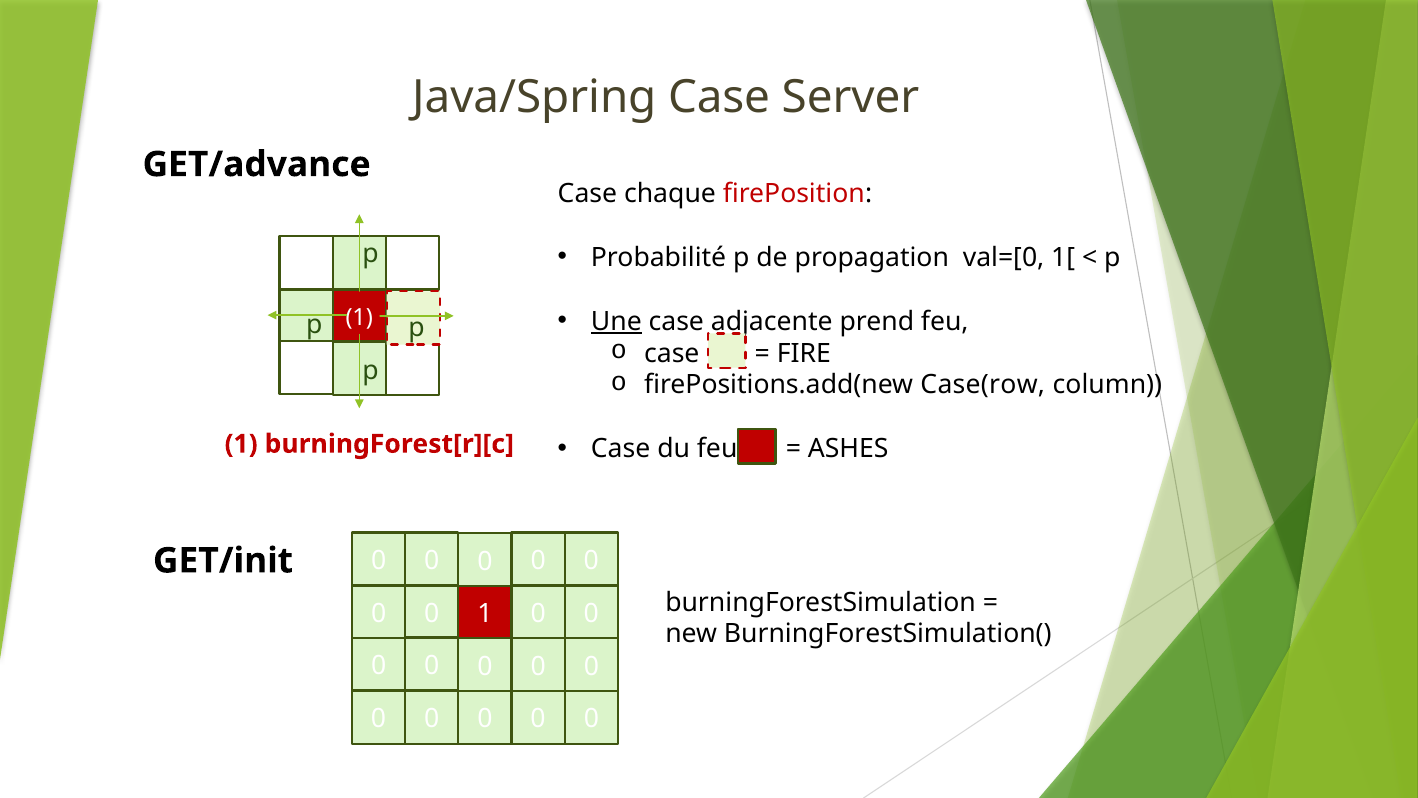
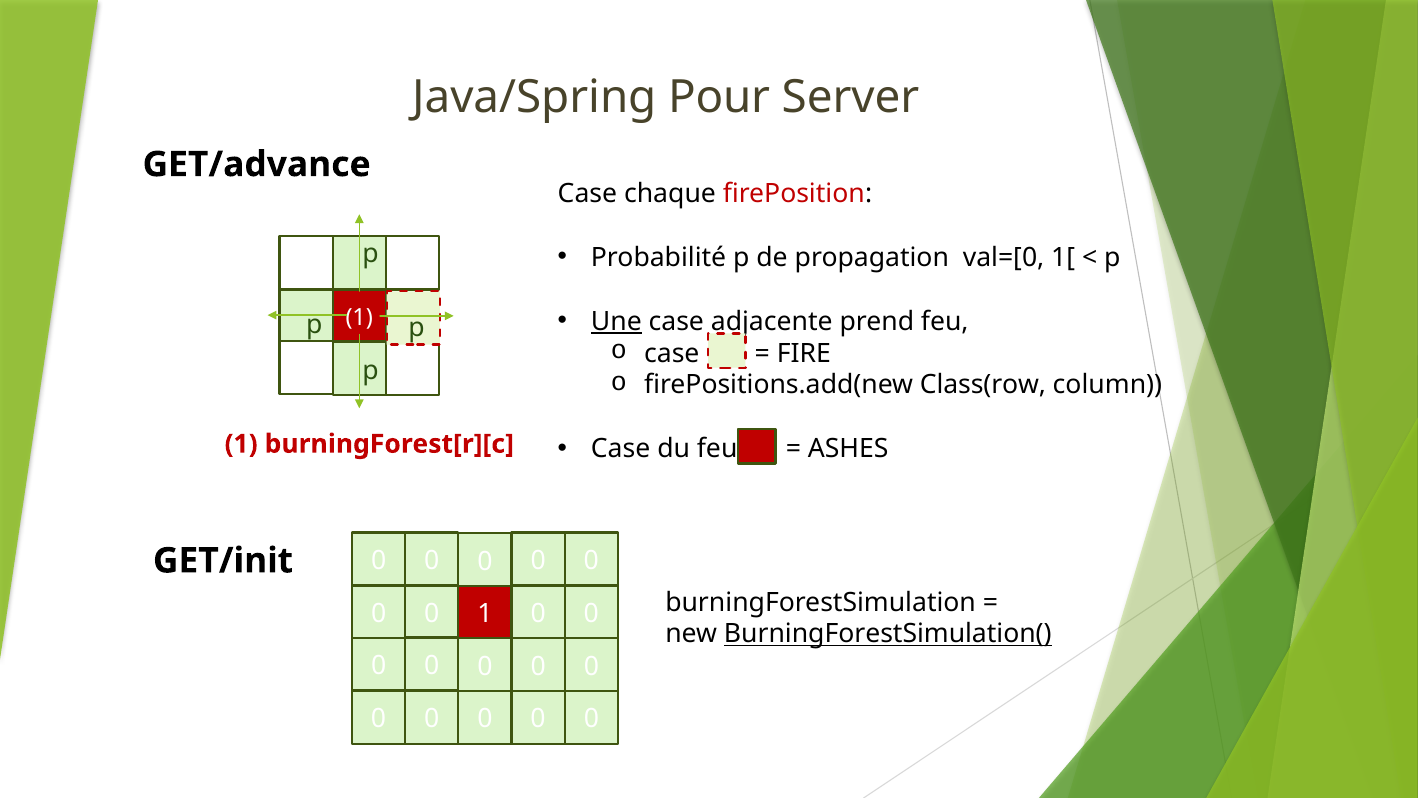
Java/Spring Case: Case -> Pour (719, 98)
Case(row: Case(row -> Class(row (983, 385)
BurningForestSimulation( underline: none -> present (888, 634)
